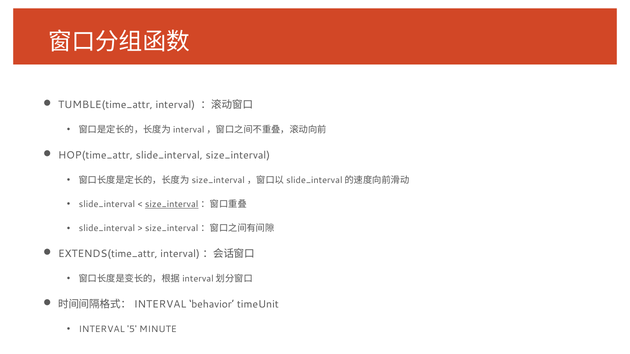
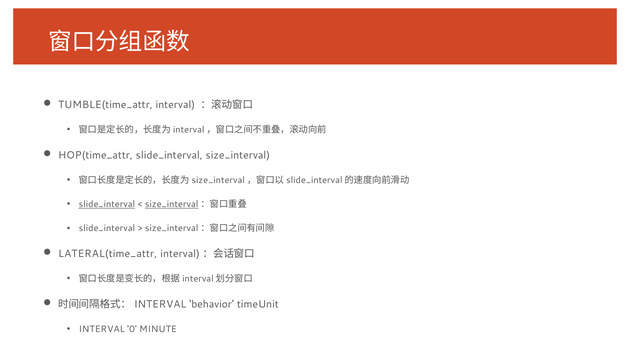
slide_interval underline: none -> present (107, 205)
EXTENDS(time_attr: EXTENDS(time_attr -> LATERAL(time_attr (108, 254)
5: 5 -> 0 (132, 329)
